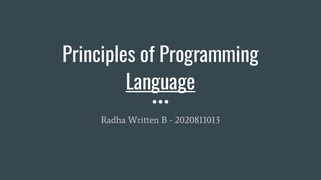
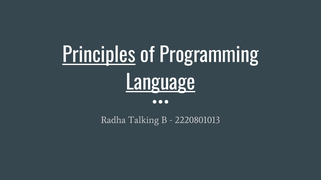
Principles underline: none -> present (99, 56)
Written: Written -> Talking (143, 121)
2020811013: 2020811013 -> 2220801013 (197, 121)
